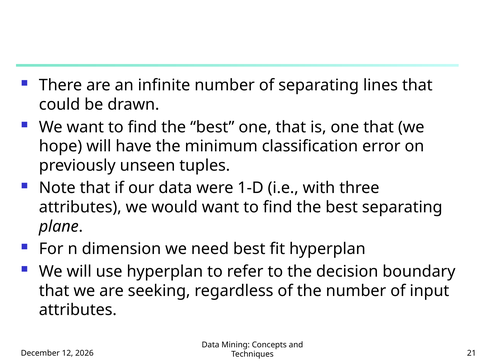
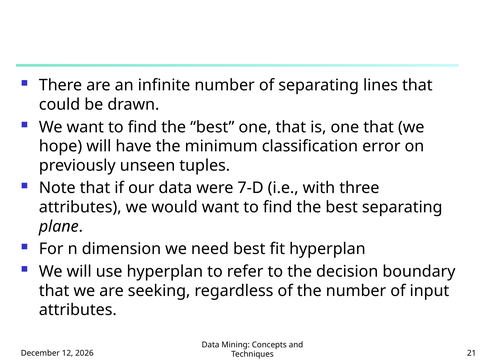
1-D: 1-D -> 7-D (251, 188)
